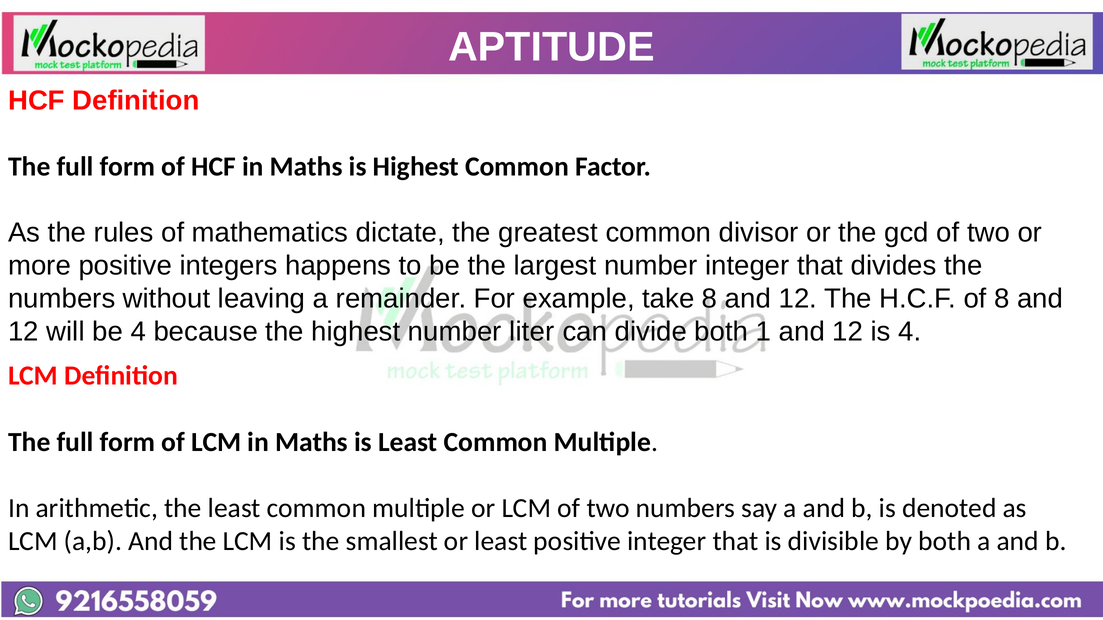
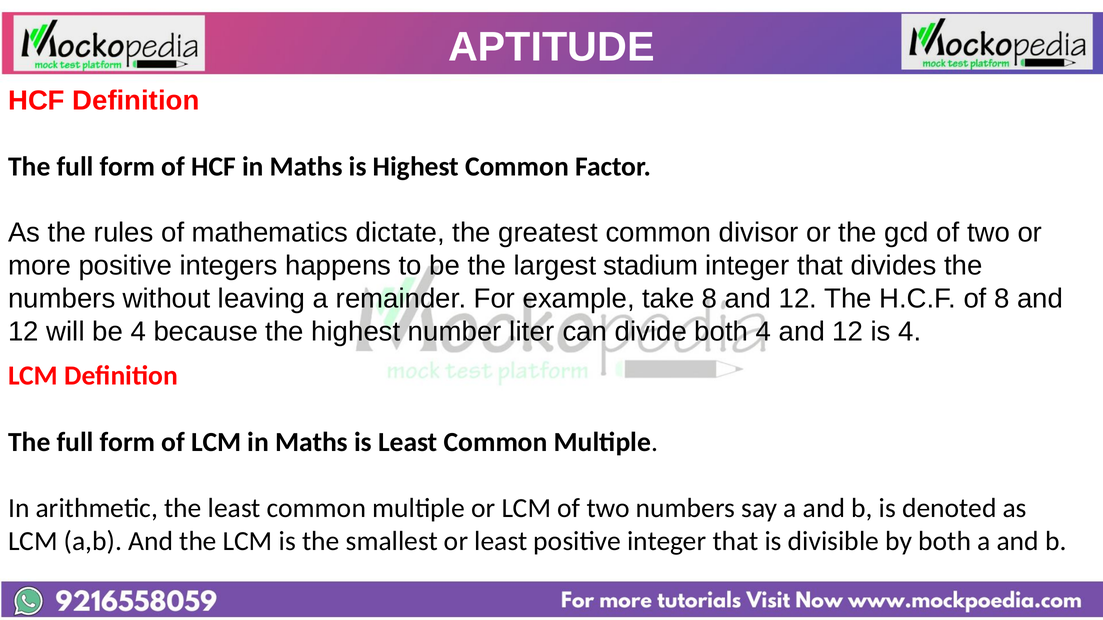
largest number: number -> stadium (651, 266)
both 1: 1 -> 4 (763, 332)
